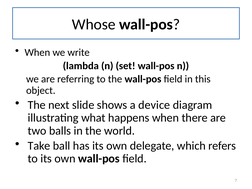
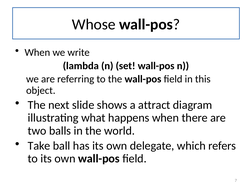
device: device -> attract (154, 105)
